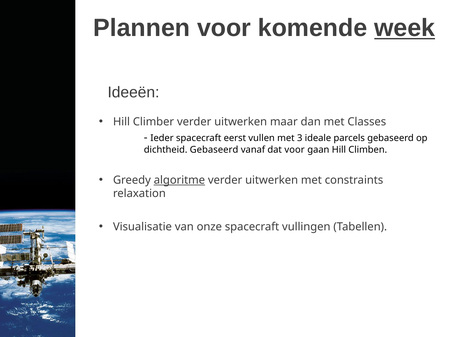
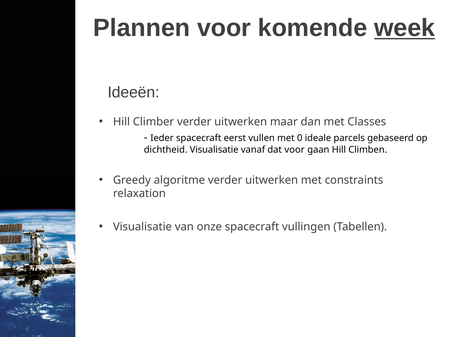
3: 3 -> 0 (300, 138)
dichtheid Gebaseerd: Gebaseerd -> Visualisatie (214, 149)
algoritme underline: present -> none (179, 180)
